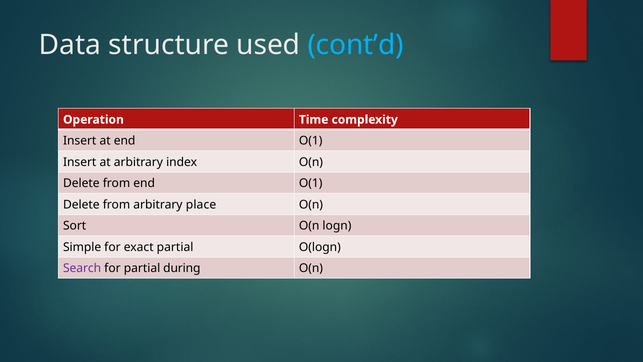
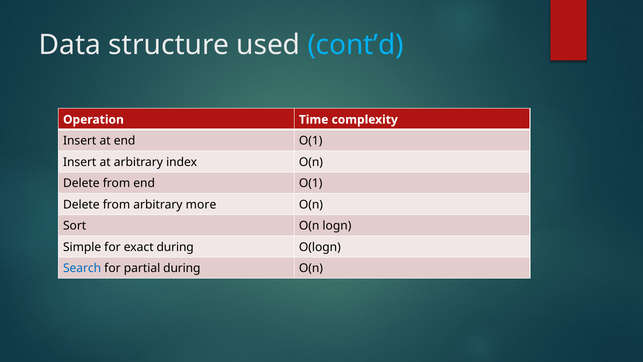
place: place -> more (201, 205)
exact partial: partial -> during (175, 247)
Search colour: purple -> blue (82, 268)
